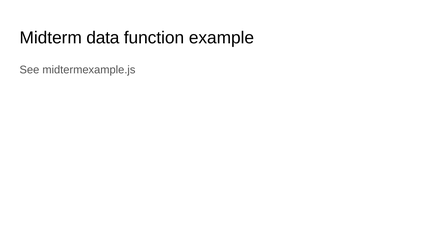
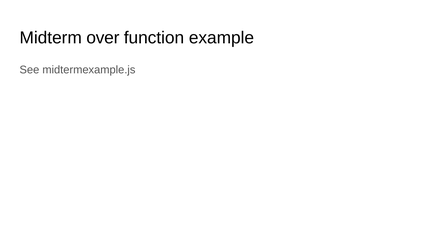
data: data -> over (103, 38)
